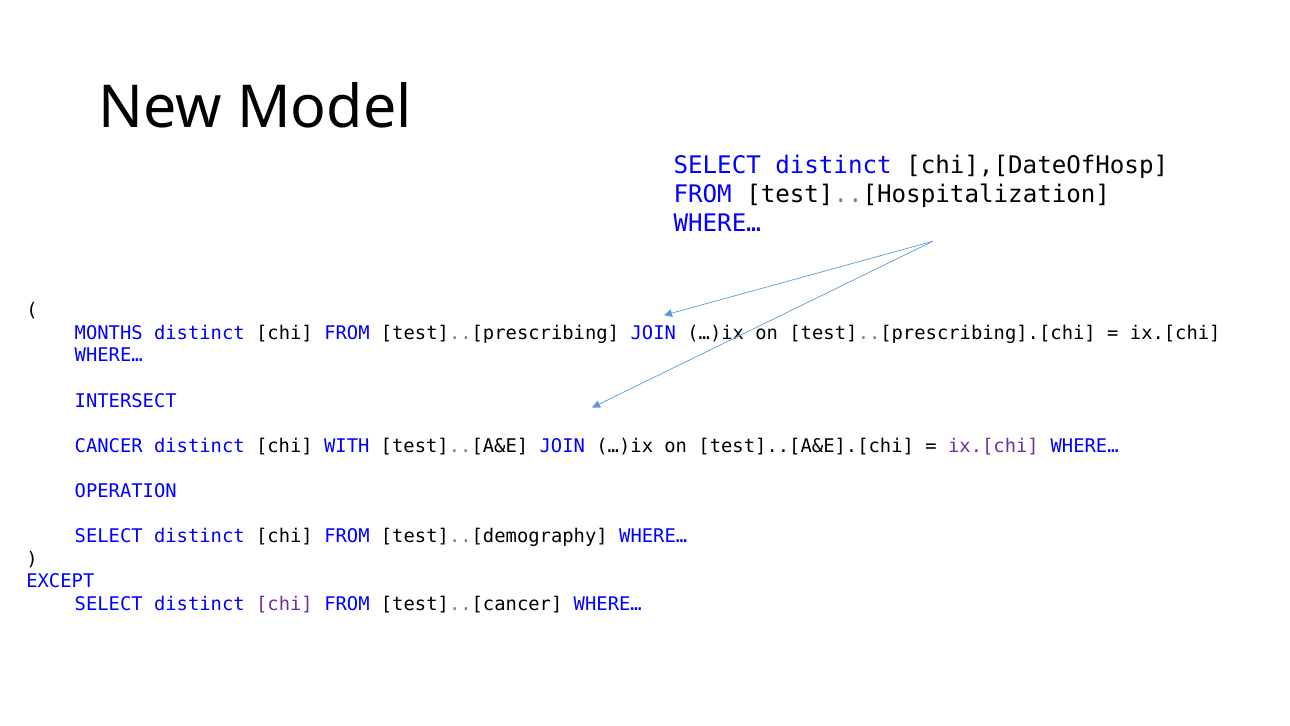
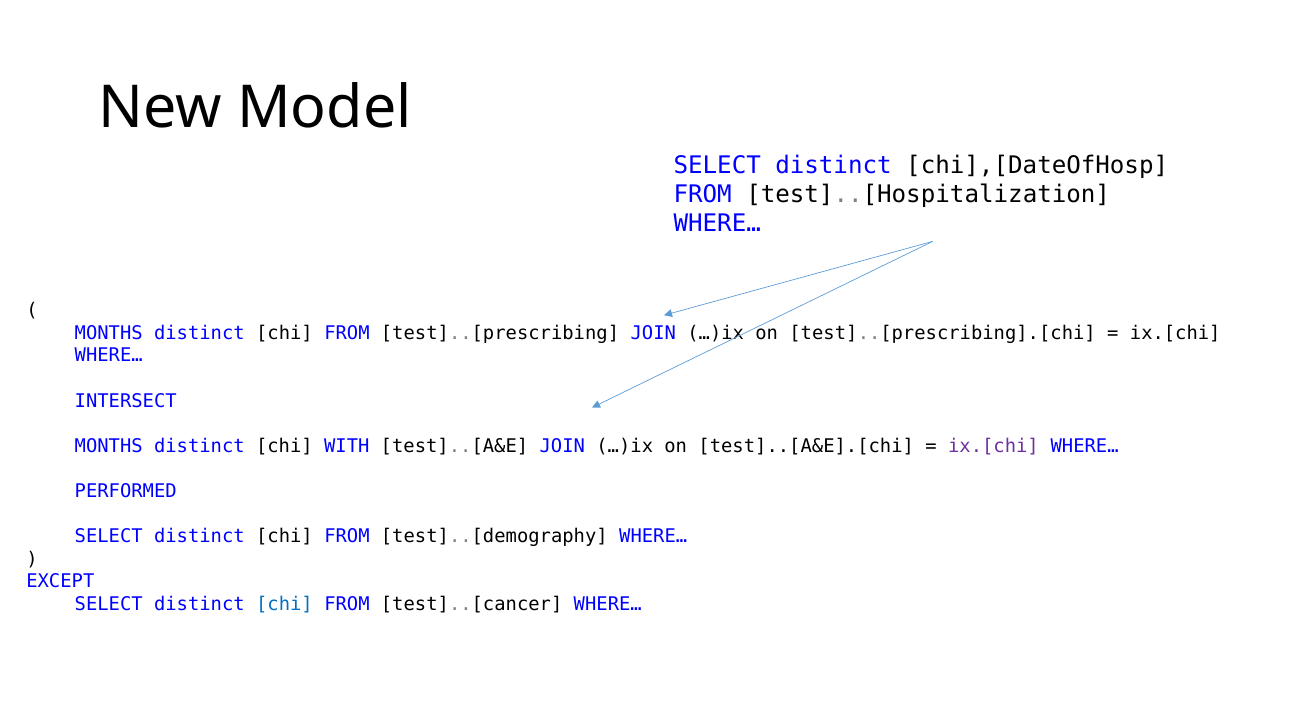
CANCER: CANCER -> MONTHS (109, 446)
OPERATION: OPERATION -> PERFORMED (126, 491)
chi colour: purple -> blue (284, 604)
